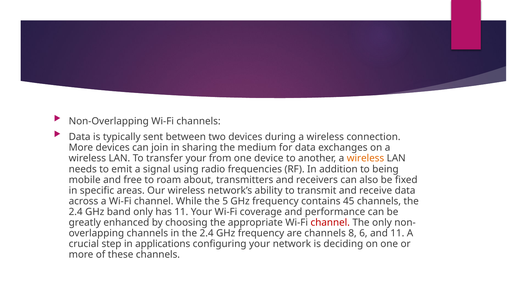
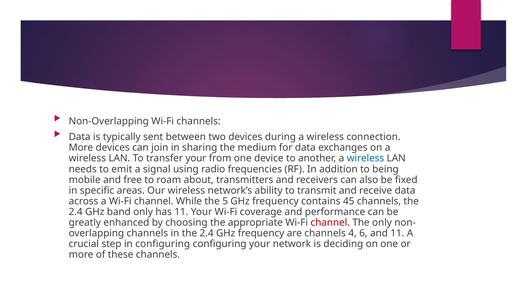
wireless colour: orange -> blue (365, 158)
8: 8 -> 4 (353, 233)
in applications: applications -> configuring (163, 243)
